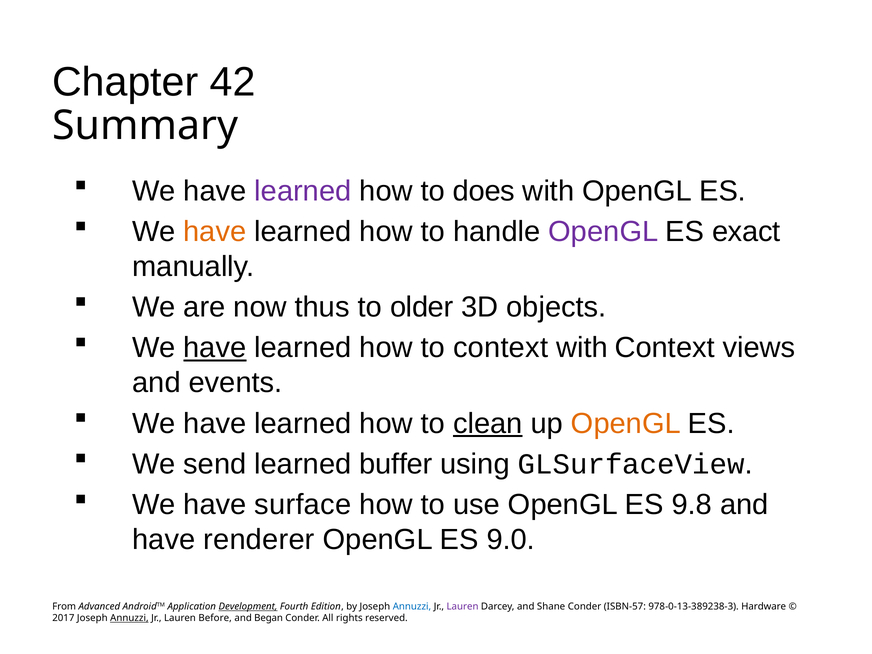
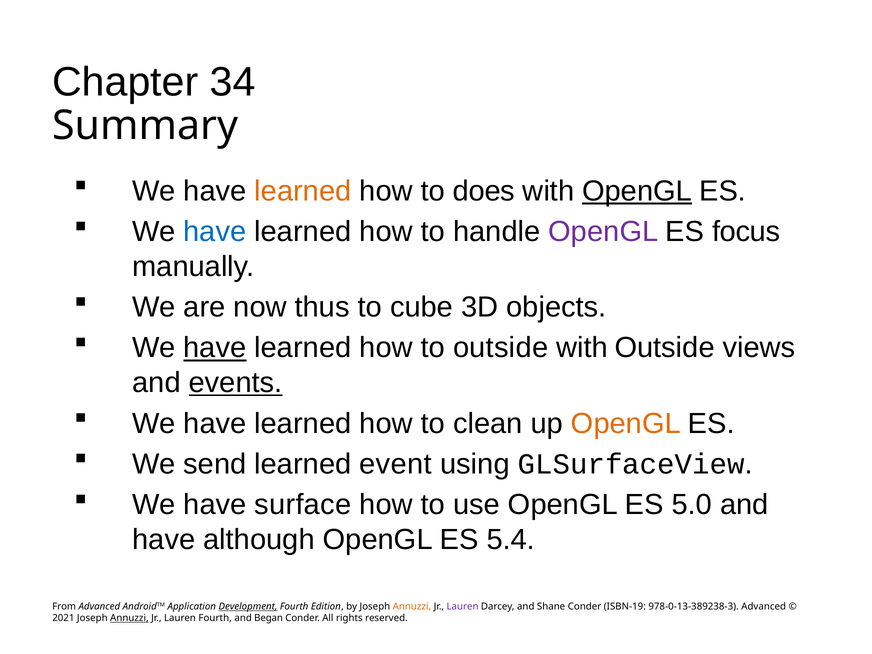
42: 42 -> 34 (233, 82)
learned colour: purple -> orange (303, 191)
OpenGL underline: none -> present (637, 191)
have colour: orange -> blue (215, 232)
exact: exact -> focus (746, 232)
older: older -> cube (422, 307)
to context: context -> outside (501, 348)
with Context: Context -> Outside (665, 348)
events underline: none -> present (236, 383)
clean underline: present -> none (488, 423)
buffer: buffer -> event (396, 464)
9.8: 9.8 -> 5.0 (692, 505)
renderer: renderer -> although (259, 540)
9.0: 9.0 -> 5.4 (511, 540)
Annuzzi colour: blue -> orange (412, 606)
ISBN-57: ISBN-57 -> ISBN-19 (625, 606)
978-0-13-389238-3 Hardware: Hardware -> Advanced (764, 606)
2017: 2017 -> 2021 (63, 618)
Lauren Before: Before -> Fourth (215, 618)
